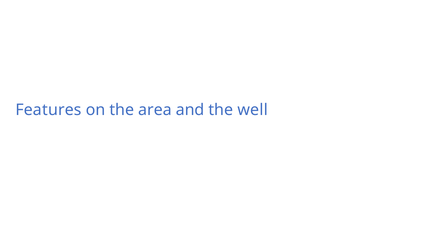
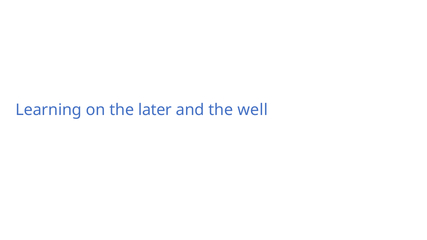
Features: Features -> Learning (49, 110)
area: area -> later (155, 110)
